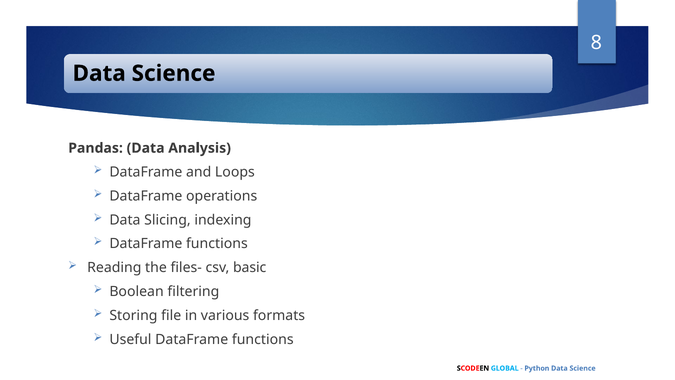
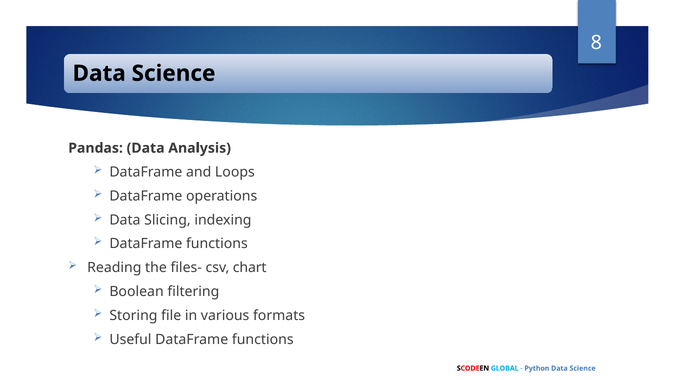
basic: basic -> chart (250, 268)
